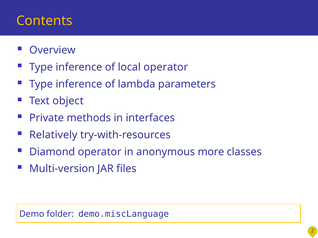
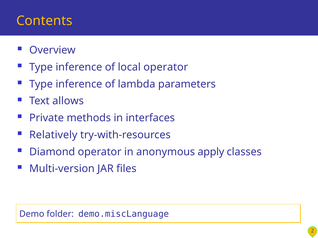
object: object -> allows (68, 101)
more: more -> apply (211, 152)
